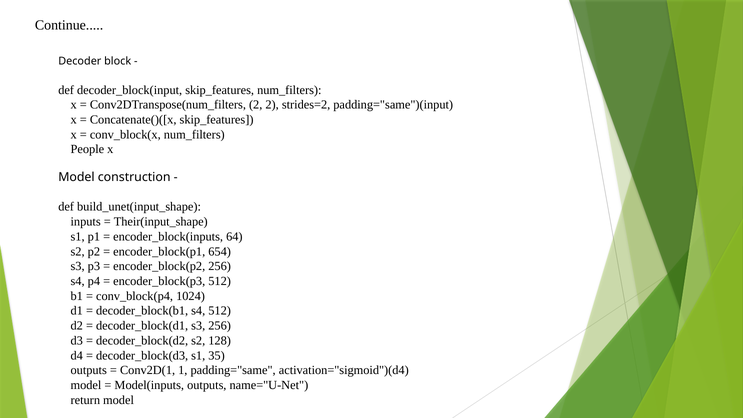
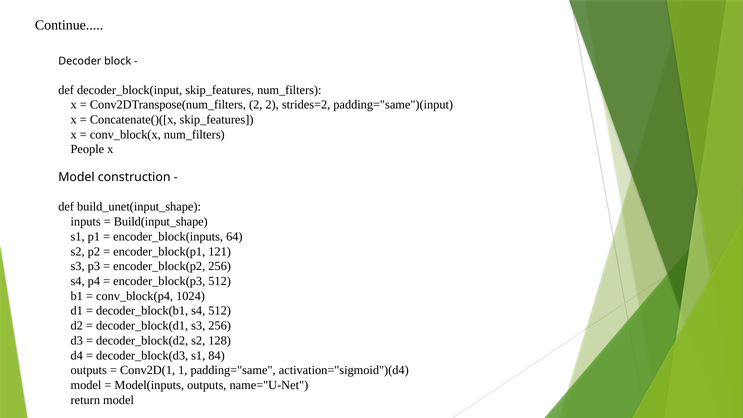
Their(input_shape: Their(input_shape -> Build(input_shape (161, 222)
654: 654 -> 121 (220, 251)
35: 35 -> 84 (217, 355)
